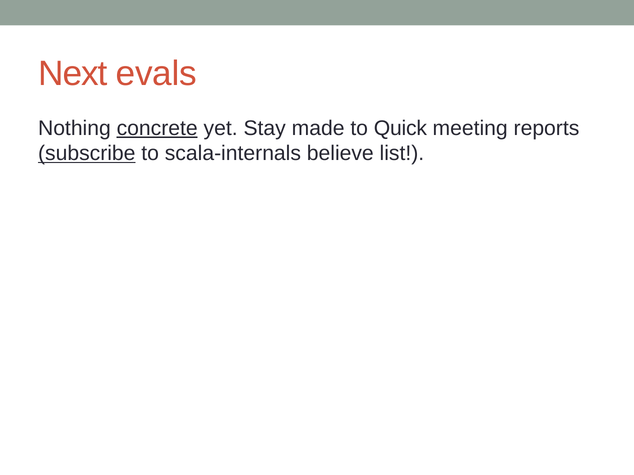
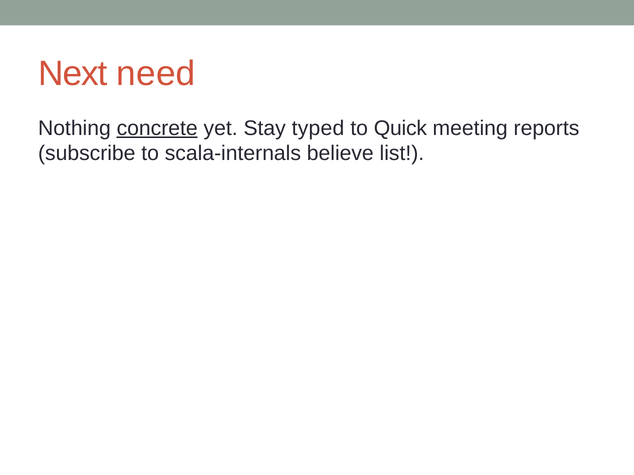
evals: evals -> need (156, 74)
made: made -> typed (318, 128)
subscribe underline: present -> none (87, 154)
